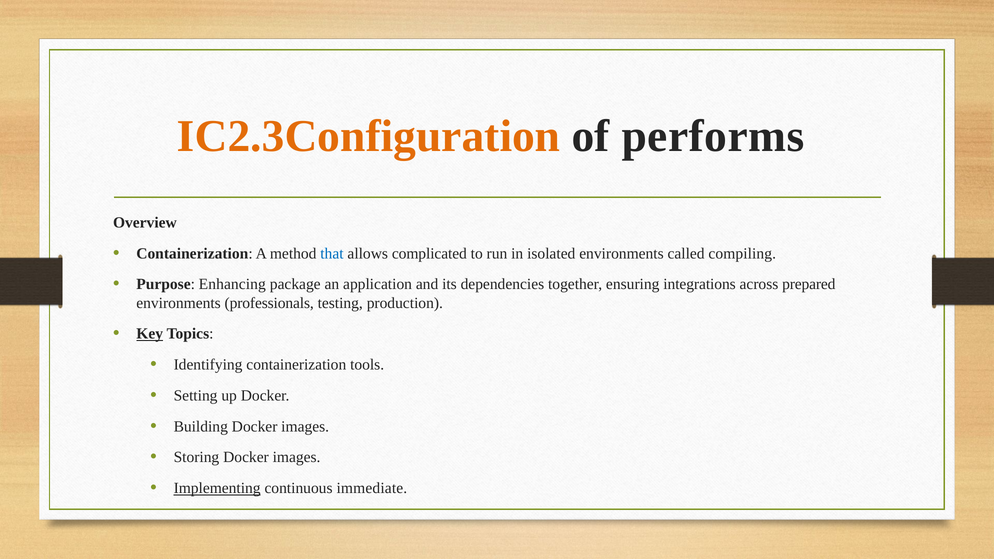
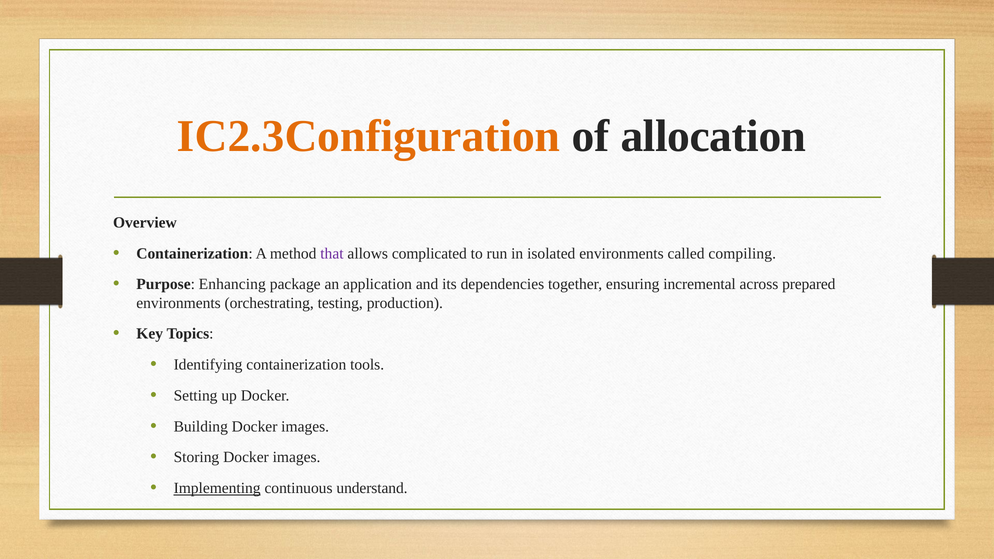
performs: performs -> allocation (713, 136)
that colour: blue -> purple (332, 253)
integrations: integrations -> incremental (700, 284)
professionals: professionals -> orchestrating (269, 303)
Key underline: present -> none (150, 334)
immediate: immediate -> understand (372, 488)
